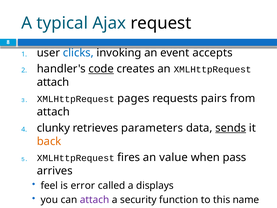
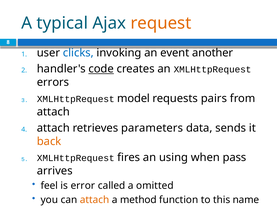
request colour: black -> orange (161, 23)
accepts: accepts -> another (213, 53)
attach: attach -> errors (53, 82)
pages: pages -> model (133, 98)
clunky: clunky -> attach (53, 128)
sends underline: present -> none (231, 128)
value: value -> using (174, 157)
a displays: displays -> omitted (155, 185)
attach colour: purple -> orange (95, 199)
security: security -> method (138, 199)
